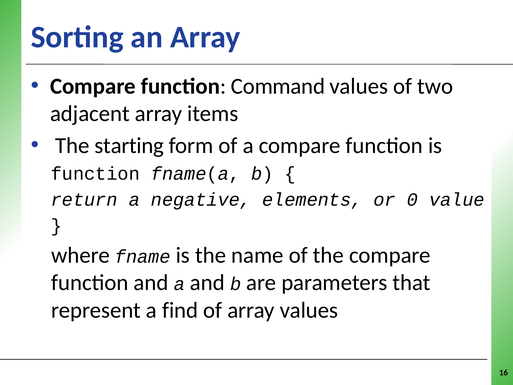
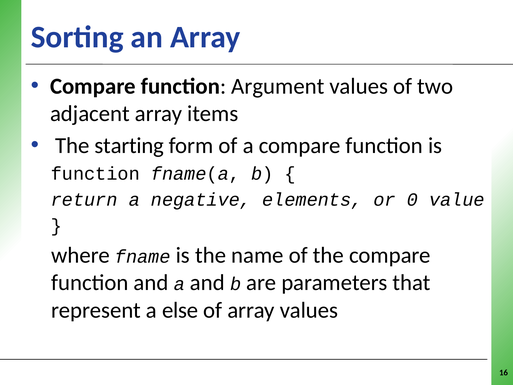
Command: Command -> Argument (278, 86)
find: find -> else (180, 310)
